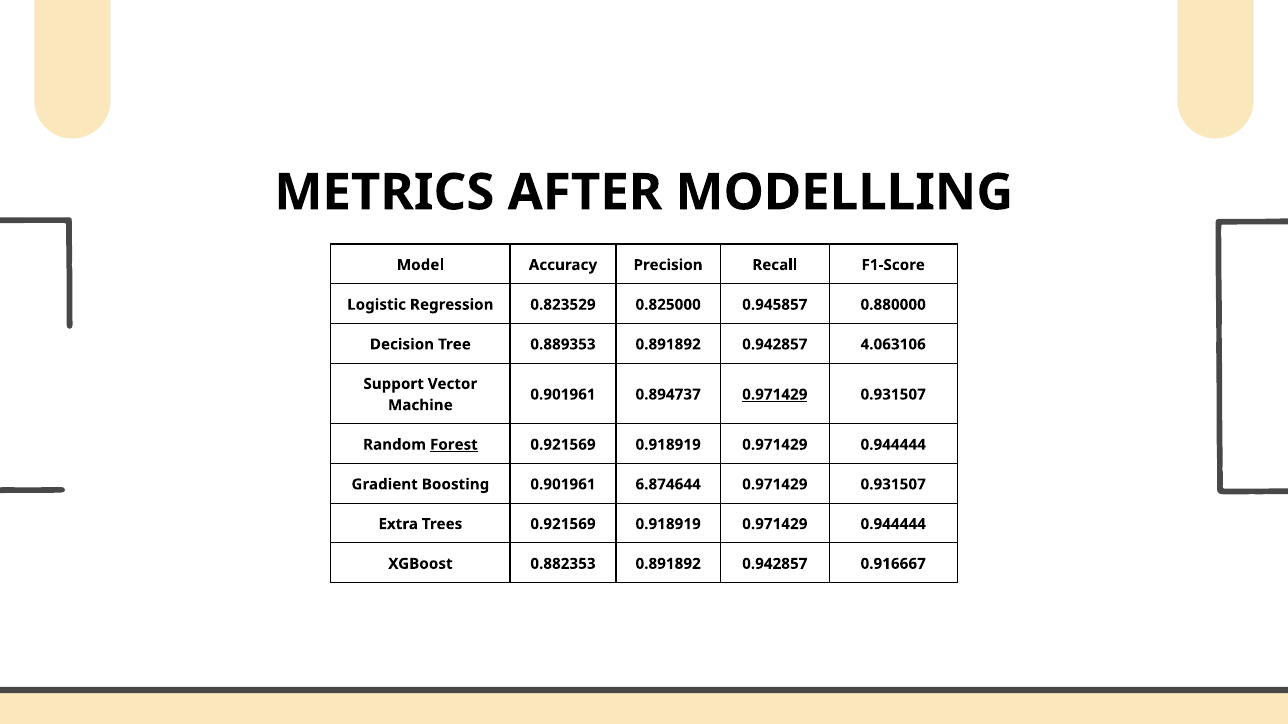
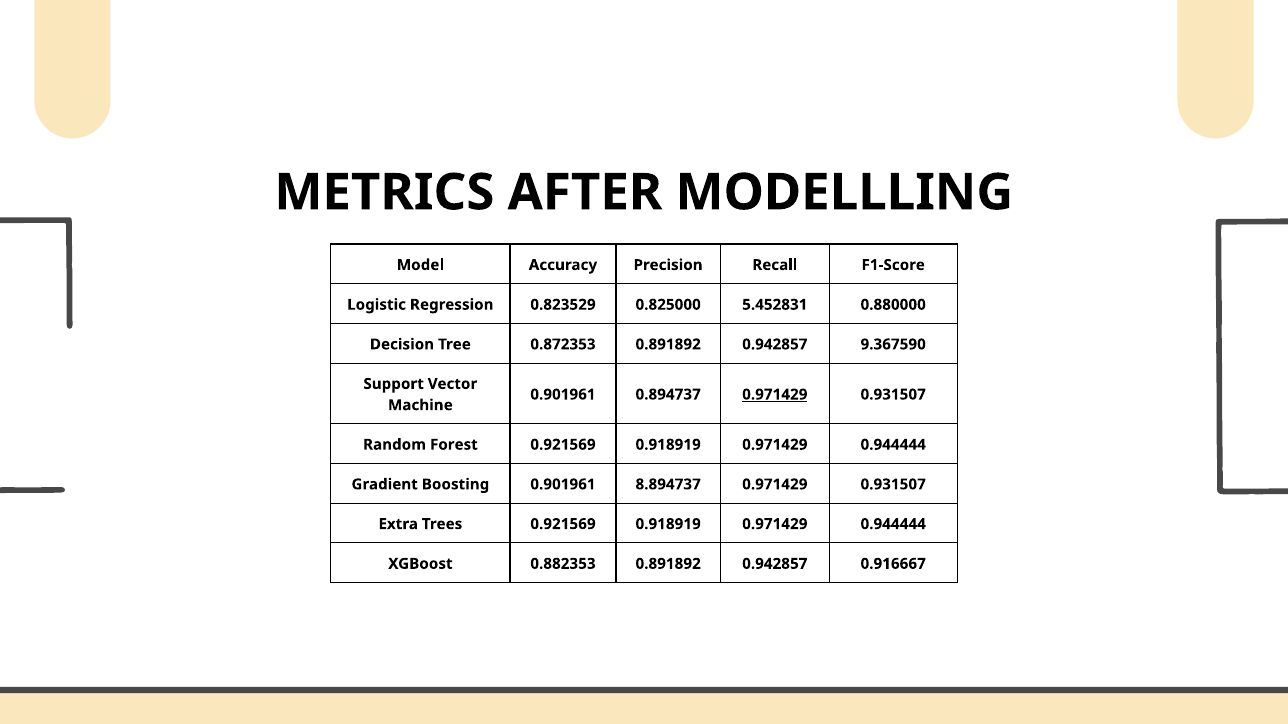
0.945857: 0.945857 -> 5.452831 (775, 305)
0.889353: 0.889353 -> 0.872353 (563, 345)
4.063106: 4.063106 -> 9.367590 (893, 345)
Forest underline: present -> none (454, 445)
6.874644: 6.874644 -> 8.894737 (668, 485)
